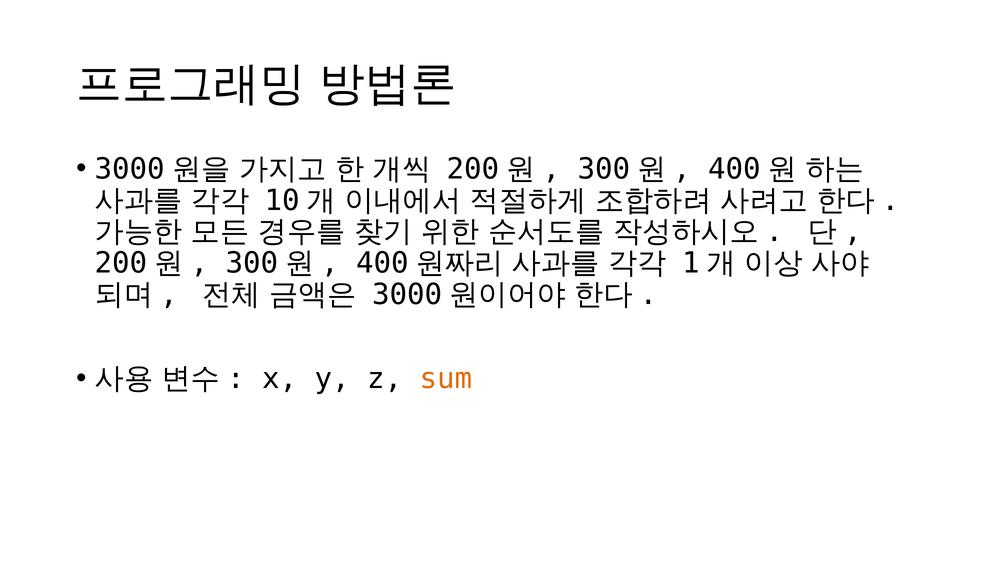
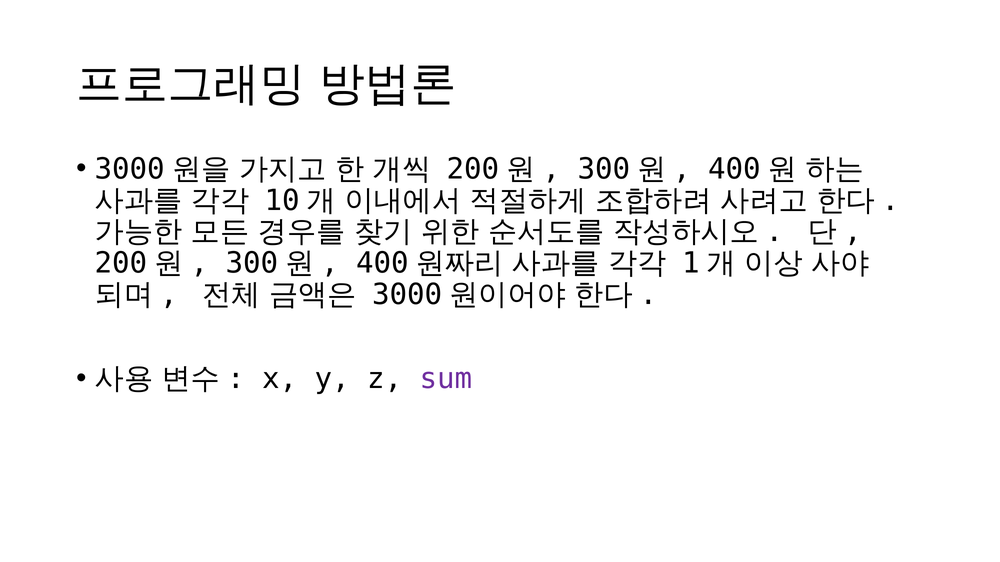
sum colour: orange -> purple (446, 379)
